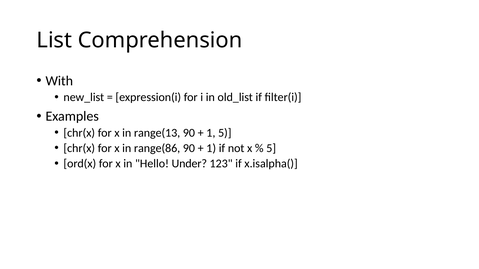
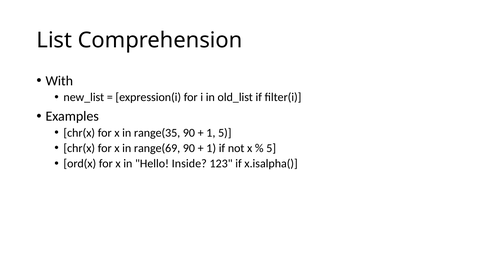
range(13: range(13 -> range(35 (157, 133)
range(86: range(86 -> range(69 (157, 148)
Under: Under -> Inside (189, 164)
